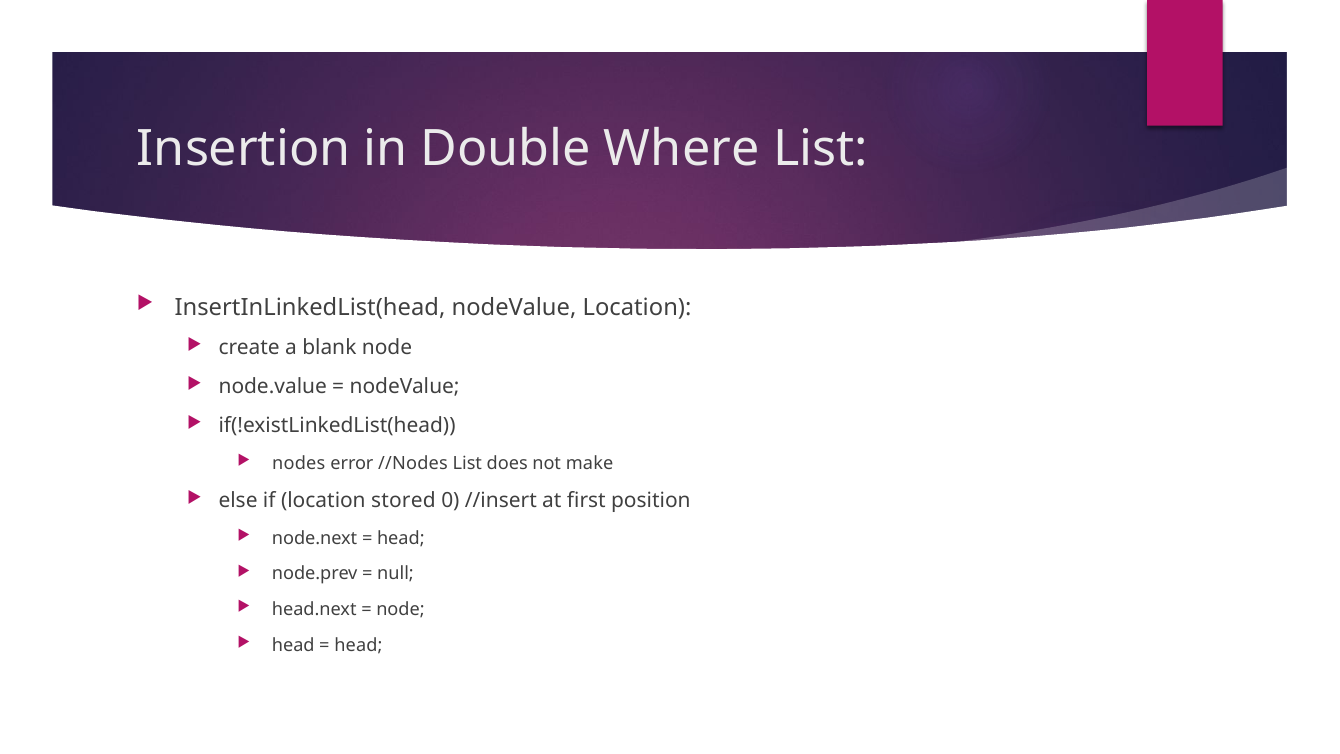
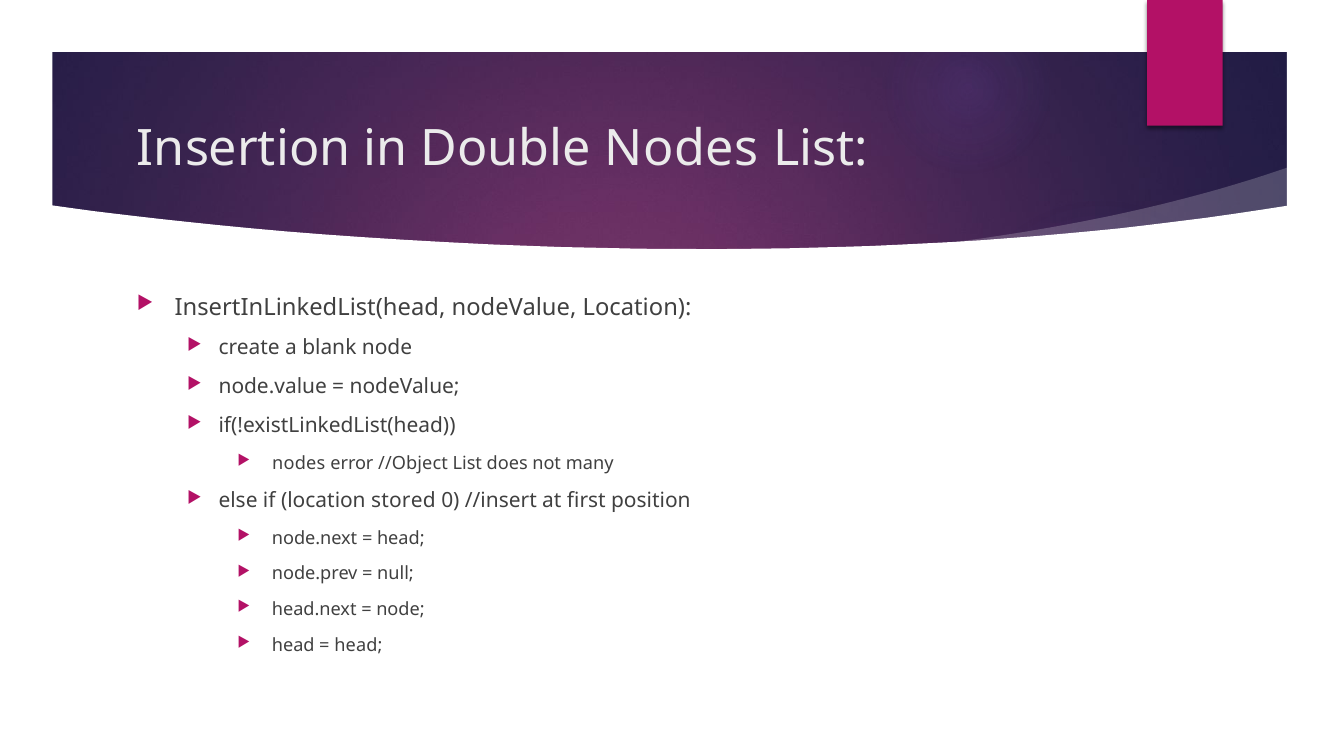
Double Where: Where -> Nodes (682, 149)
//Nodes: //Nodes -> //Object (413, 463)
make: make -> many (590, 463)
